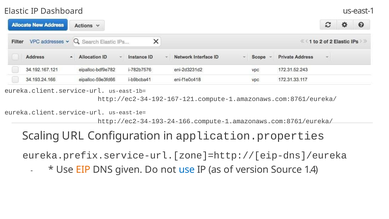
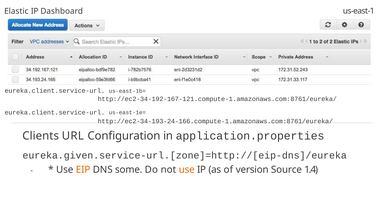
Scaling: Scaling -> Clients (41, 136)
eureka.prefix.service-url.[zone]=http://[eip-dns]/eureka: eureka.prefix.service-url.[zone]=http://[eip-dns]/eureka -> eureka.given.service-url.[zone]=http://[eip-dns]/eureka (185, 155)
given: given -> some (129, 170)
use colour: blue -> orange (187, 170)
